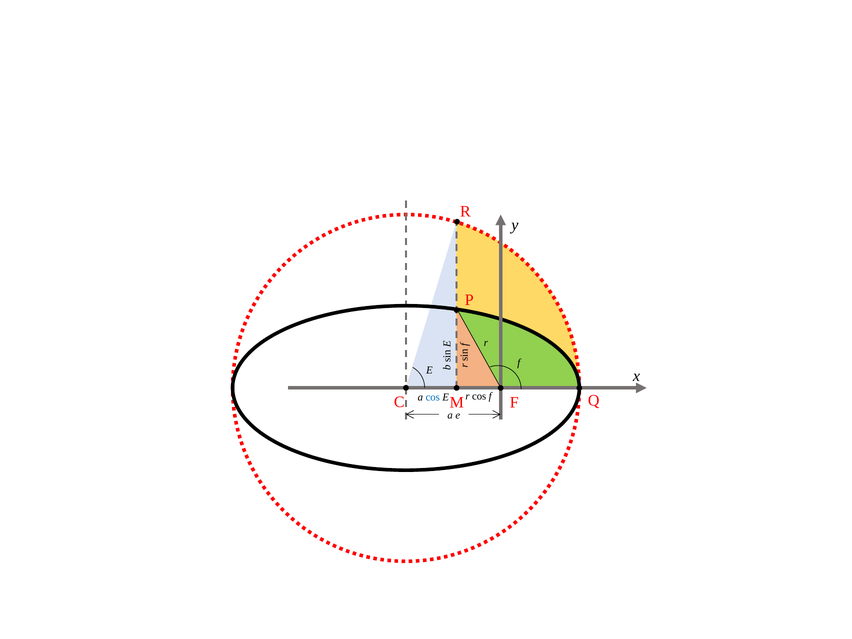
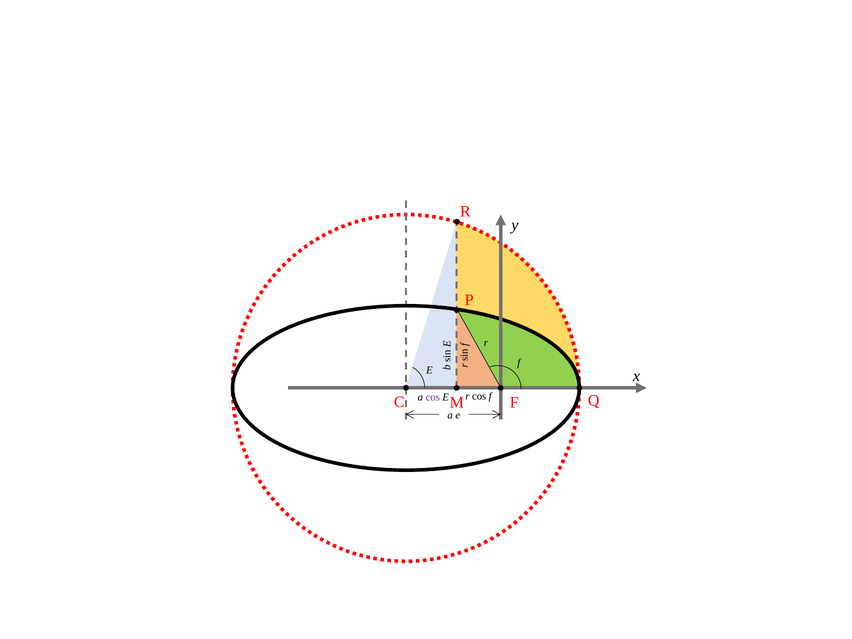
cos colour: blue -> purple (433, 397)
